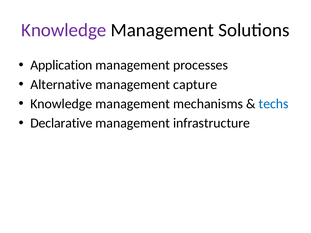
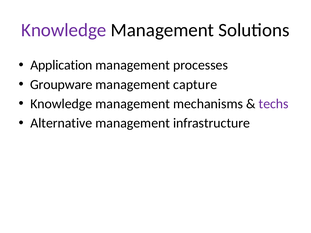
Alternative: Alternative -> Groupware (61, 85)
techs colour: blue -> purple (274, 104)
Declarative: Declarative -> Alternative (61, 123)
